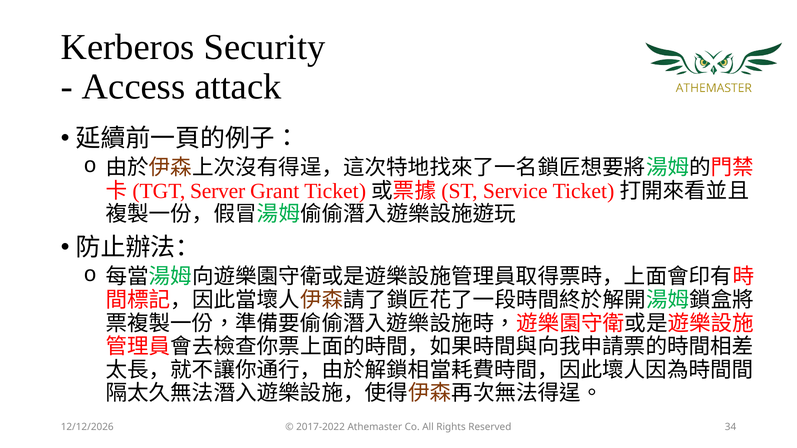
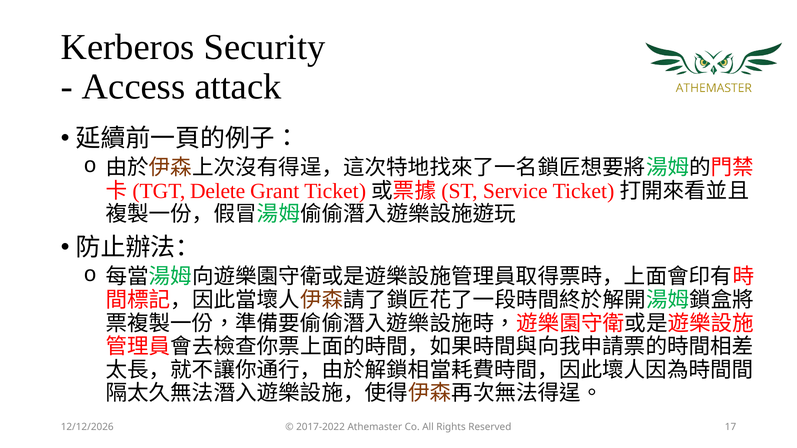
Server: Server -> Delete (218, 191)
34: 34 -> 17 (731, 427)
